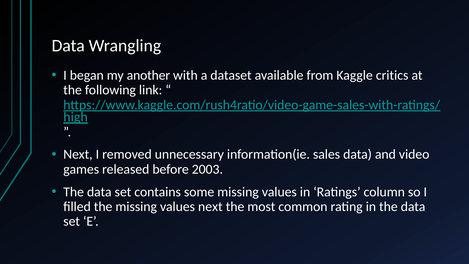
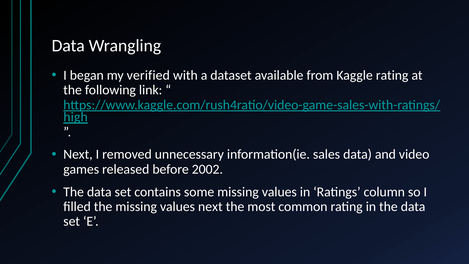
another: another -> verified (148, 75)
Kaggle critics: critics -> rating (392, 75)
2003: 2003 -> 2002 (207, 169)
